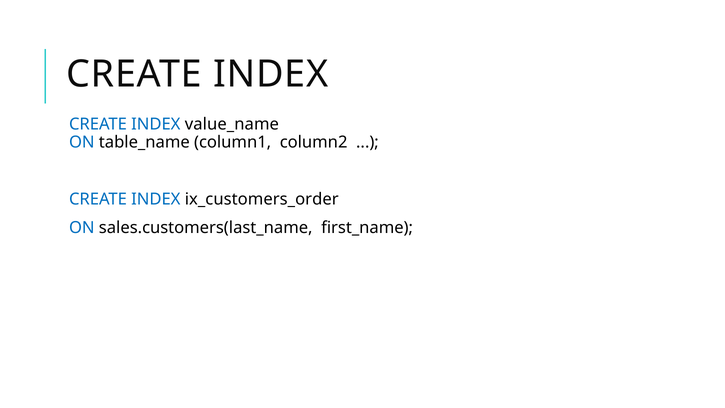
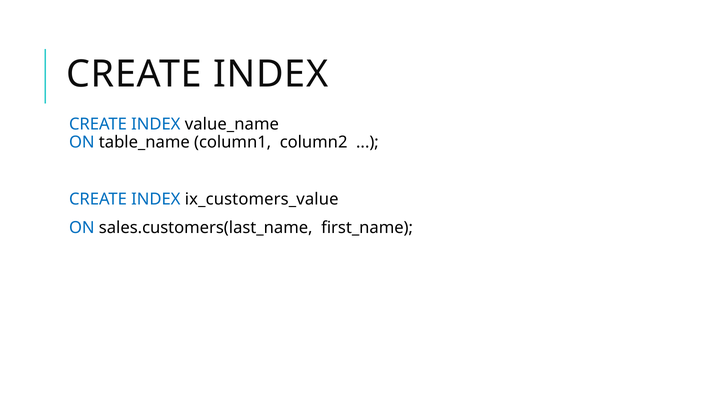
ix_customers_order: ix_customers_order -> ix_customers_value (262, 199)
